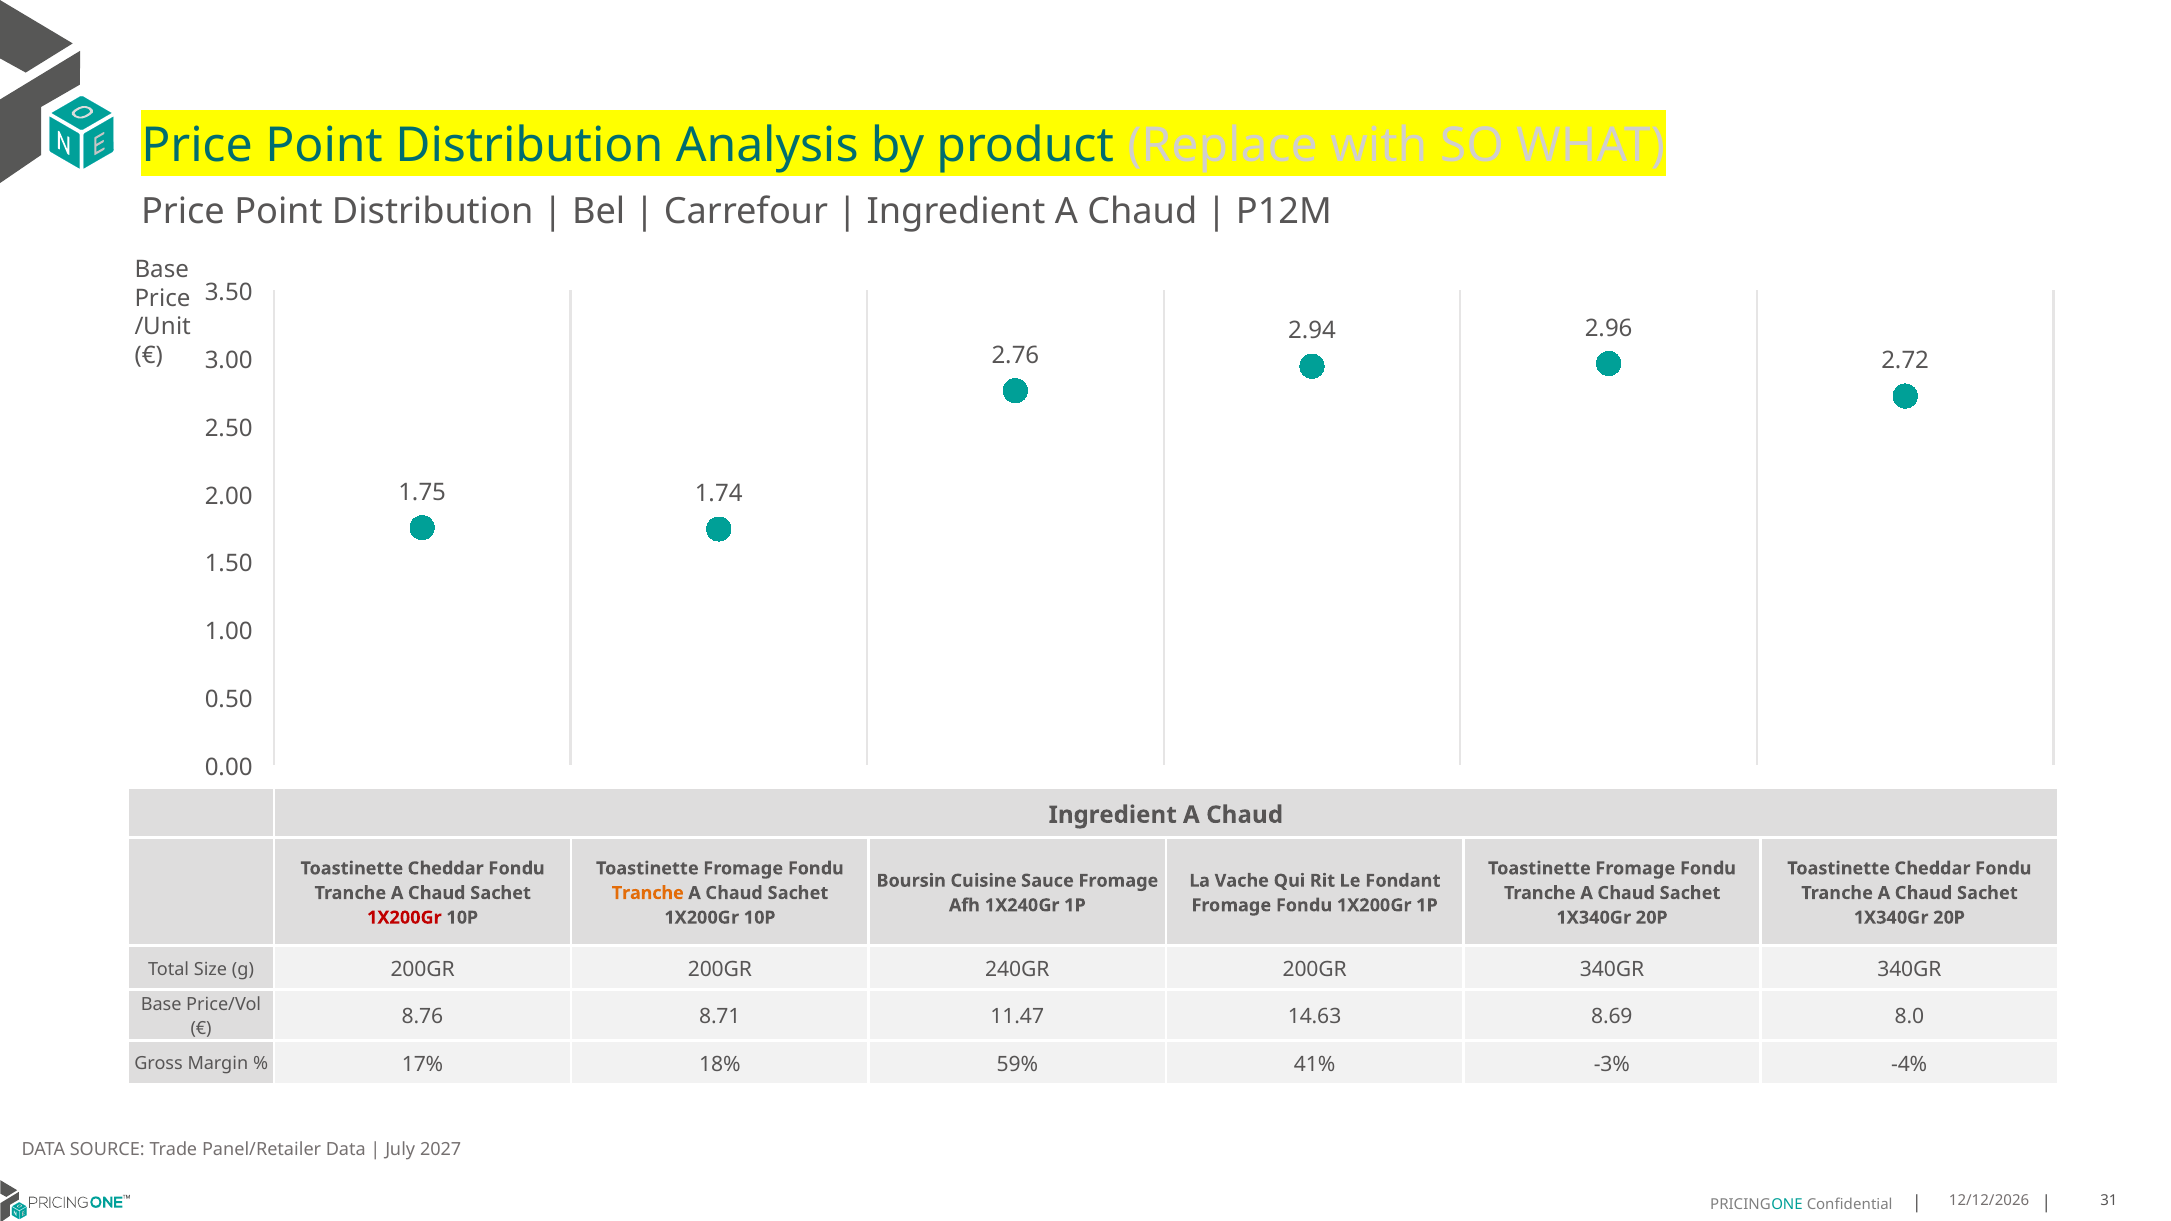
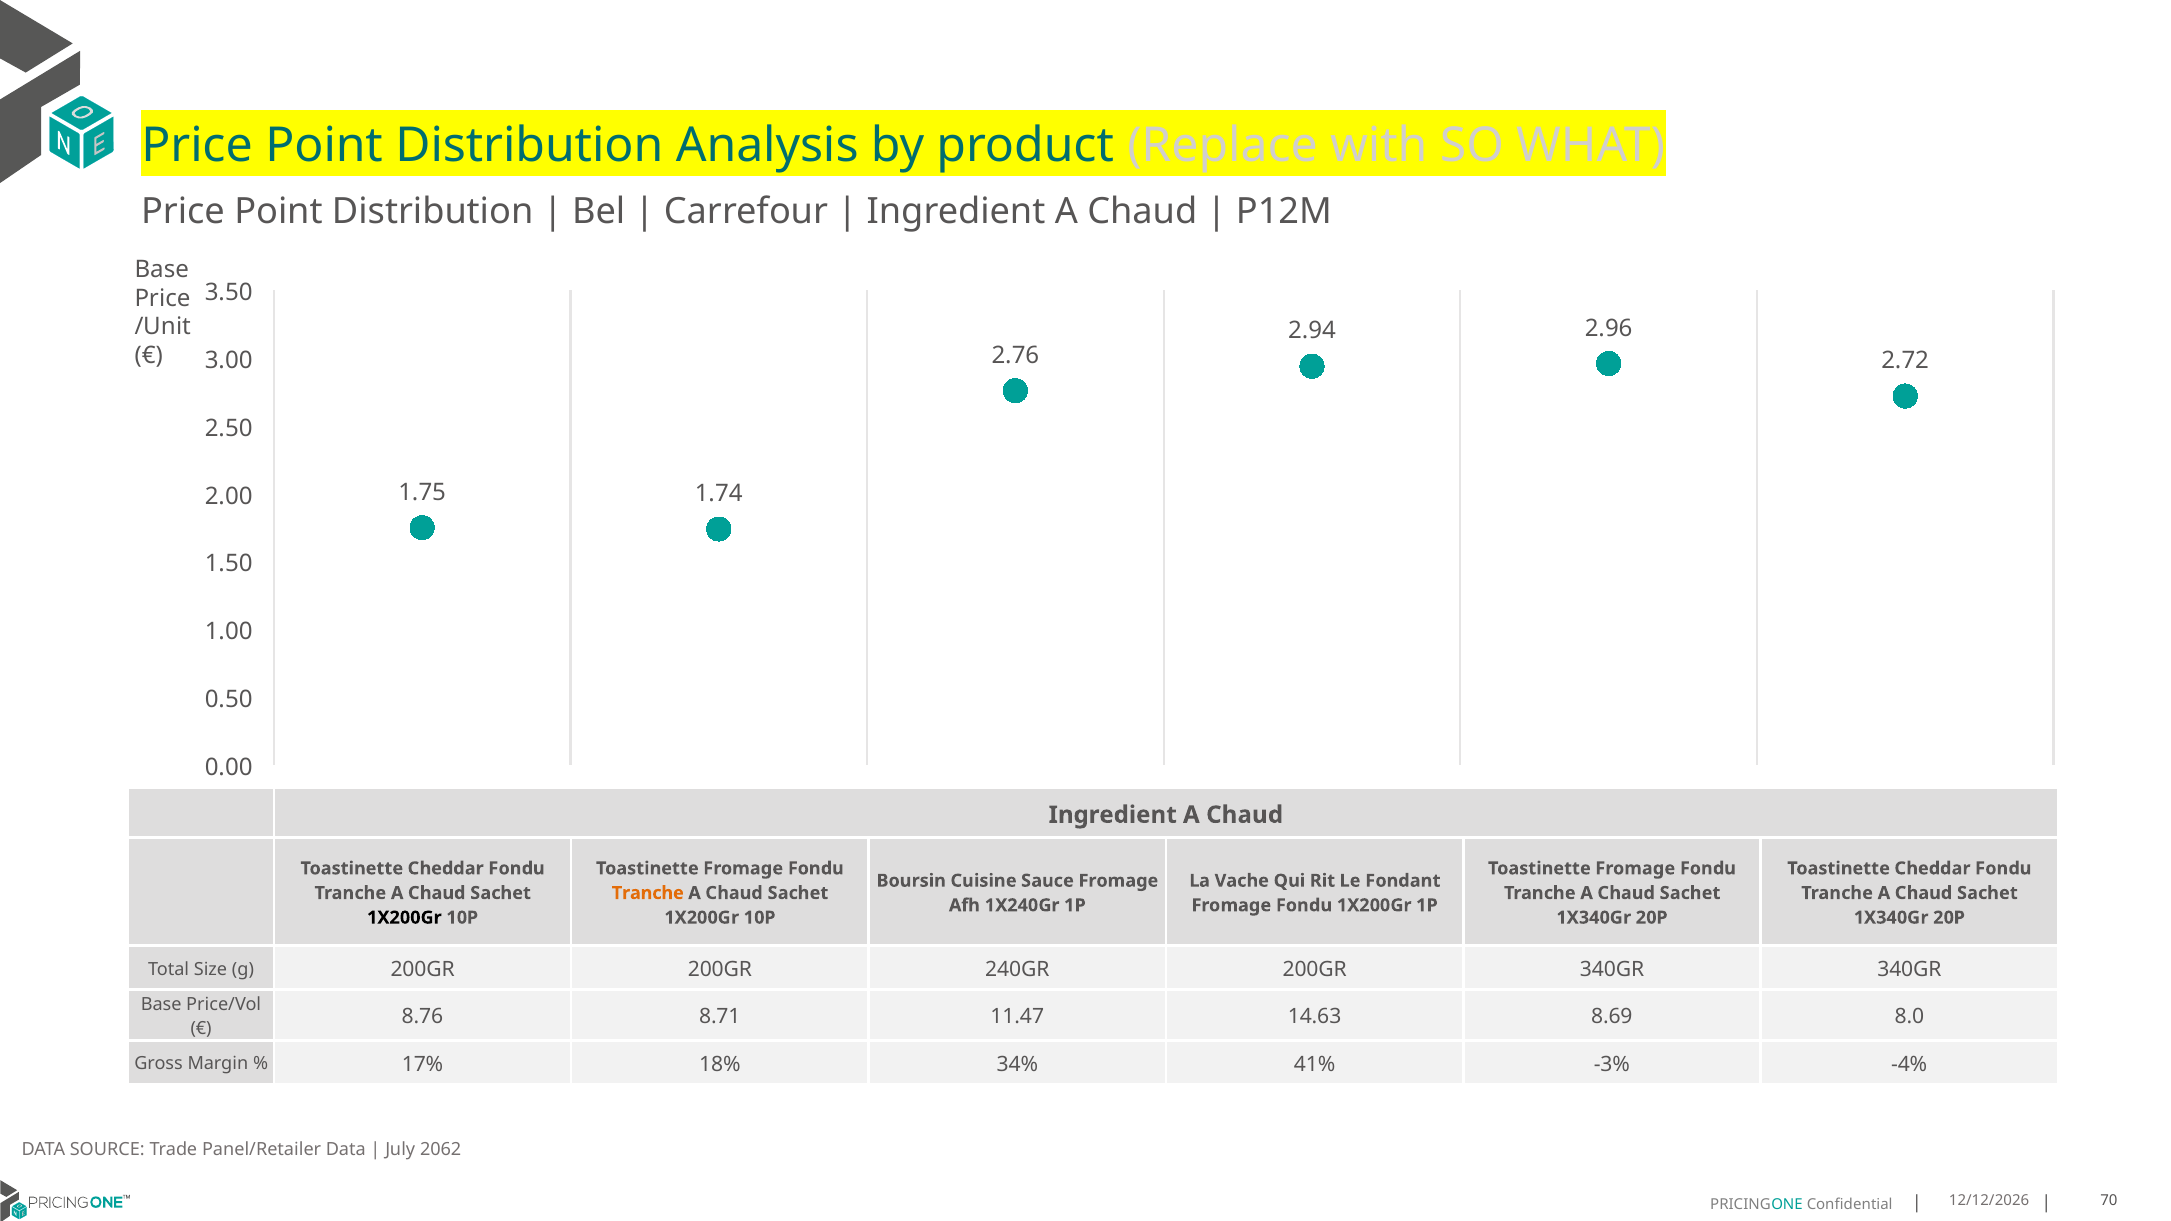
1X200Gr colour: red -> black (404, 918)
59%: 59% -> 34% (1017, 1064)
2027: 2027 -> 2062 (441, 1150)
31: 31 -> 70 (2109, 1201)
